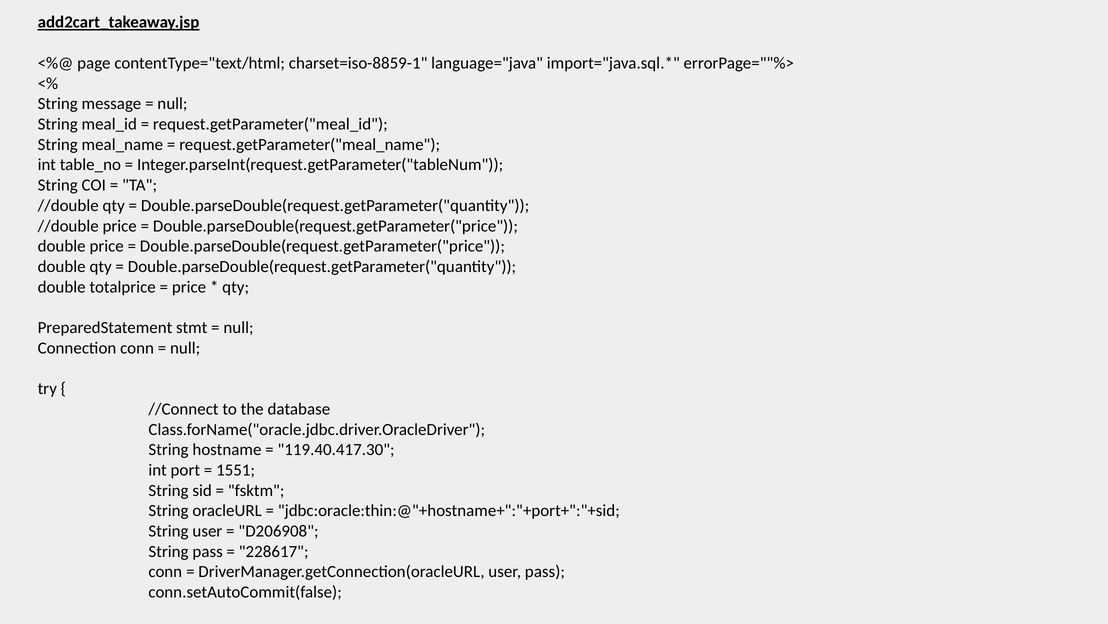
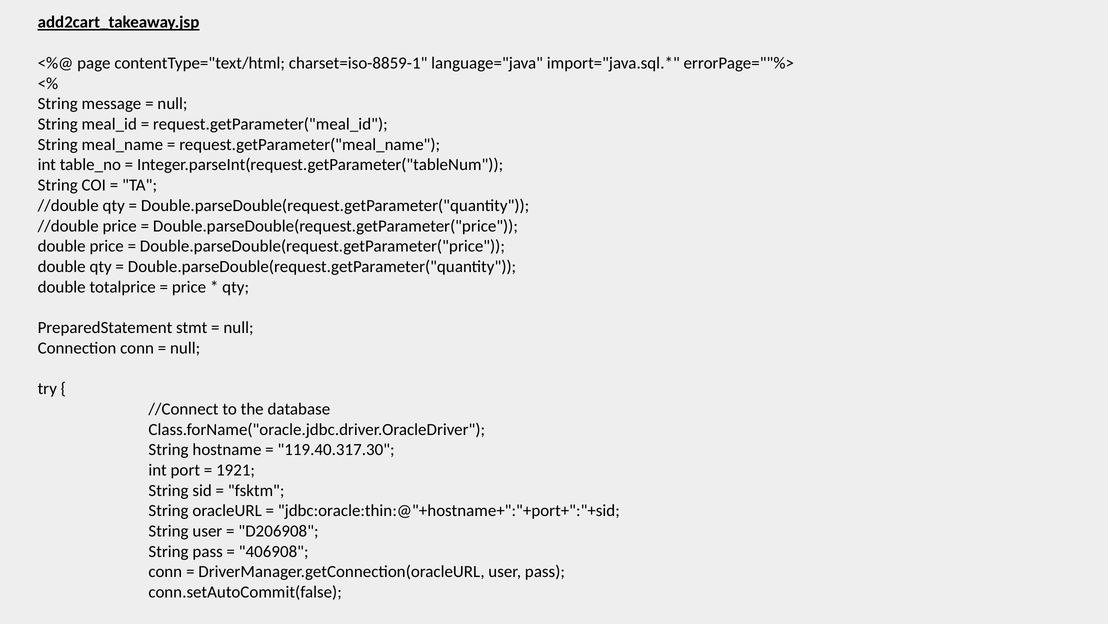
119.40.417.30: 119.40.417.30 -> 119.40.317.30 (336, 449)
1551: 1551 -> 1921 (236, 470)
228617: 228617 -> 406908 (274, 551)
